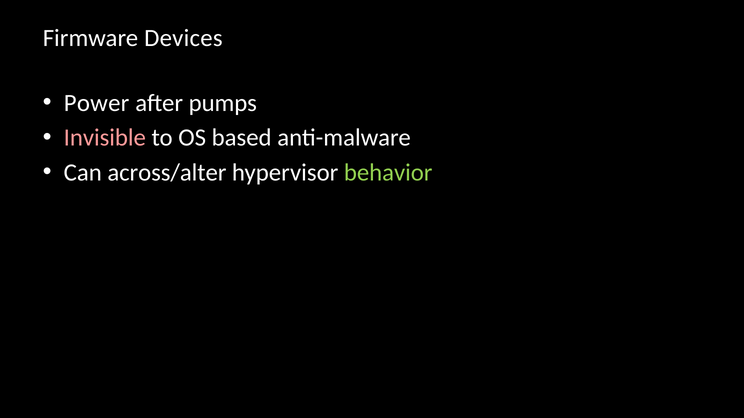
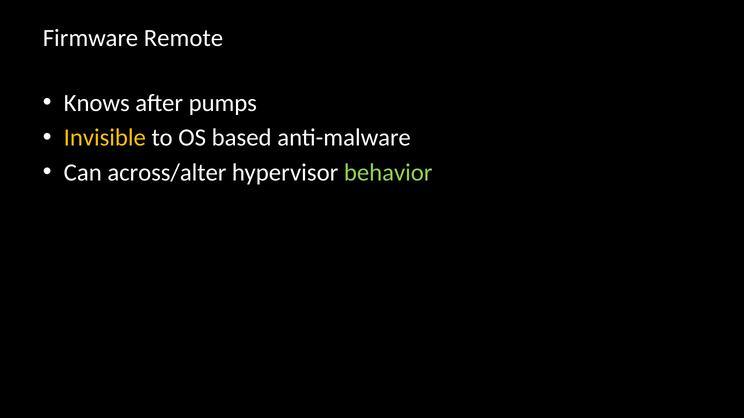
Devices: Devices -> Remote (183, 38)
Power: Power -> Knows (97, 103)
Invisible colour: pink -> yellow (105, 138)
